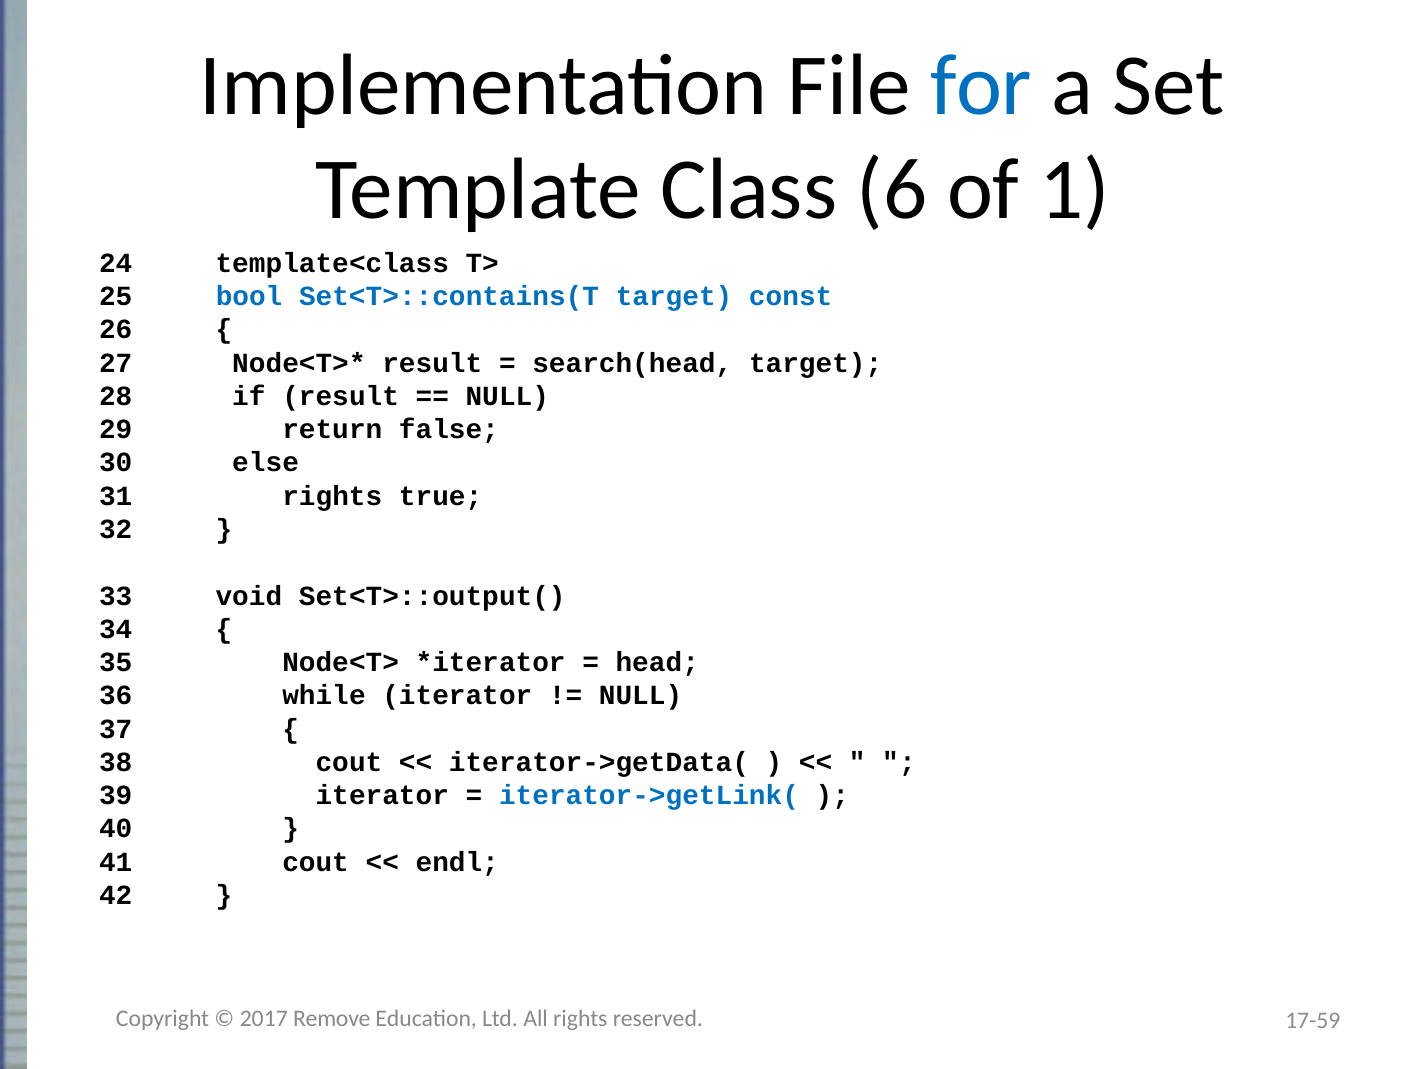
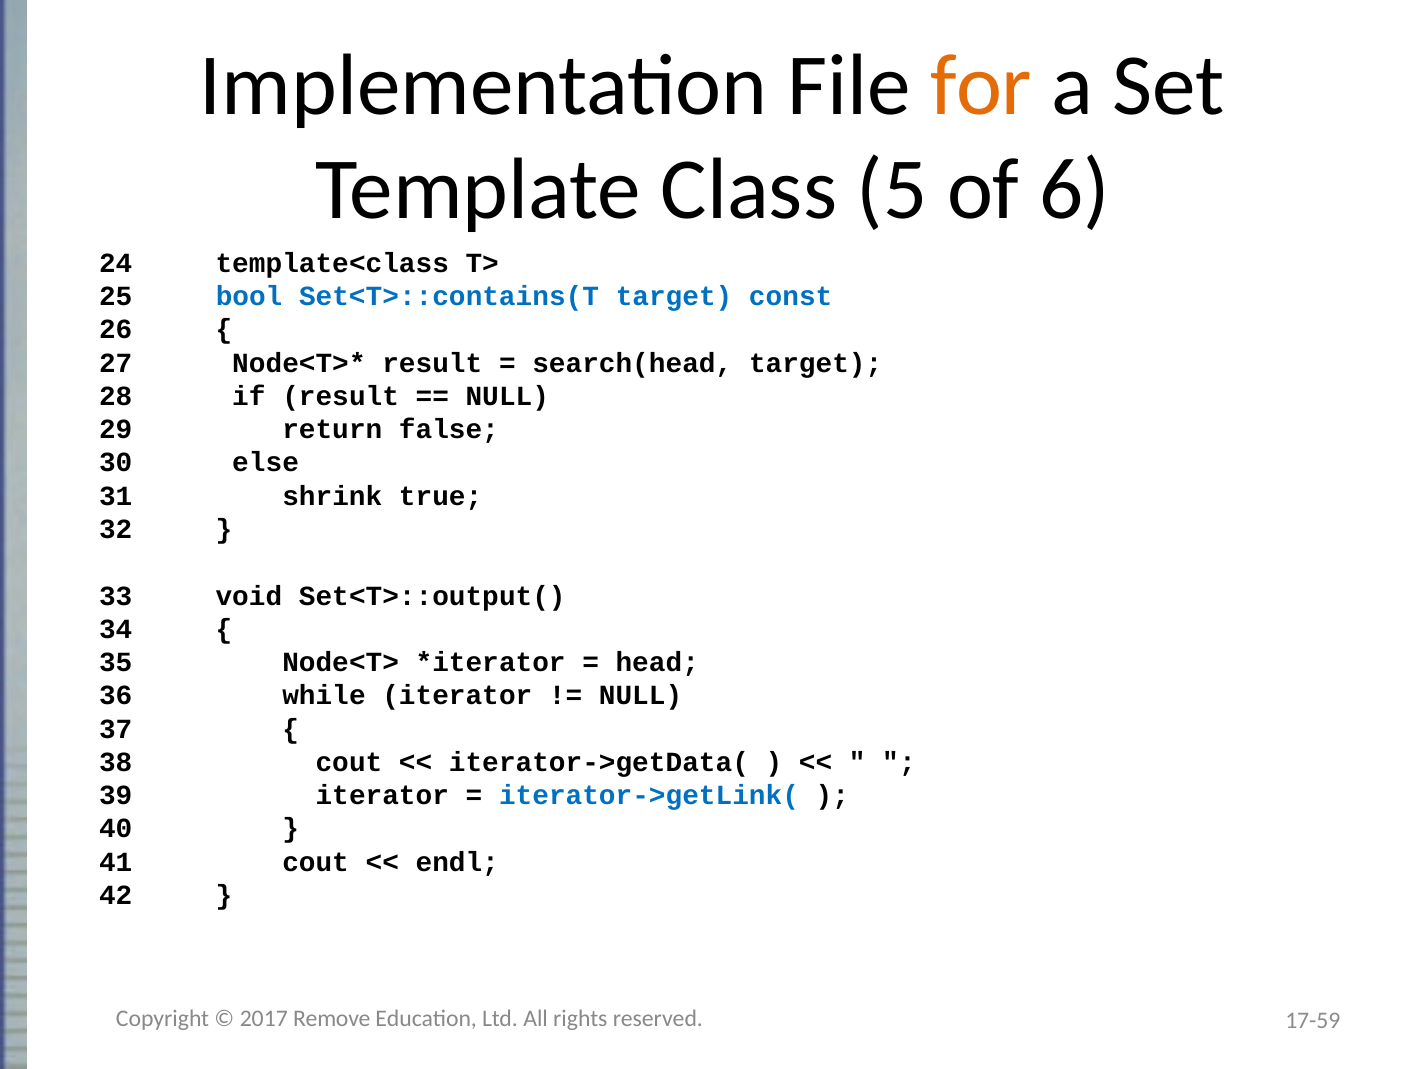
for colour: blue -> orange (981, 86)
6: 6 -> 5 (892, 190)
1: 1 -> 6 (1074, 190)
31 rights: rights -> shrink (332, 496)
